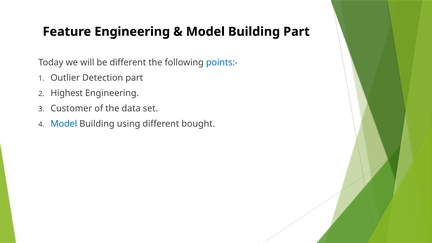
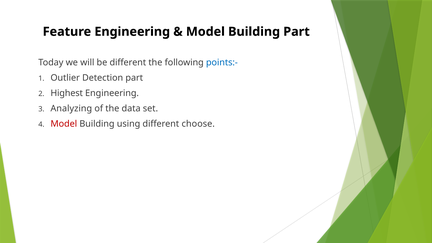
Customer: Customer -> Analyzing (71, 108)
Model colour: blue -> red (64, 124)
bought: bought -> choose (198, 124)
